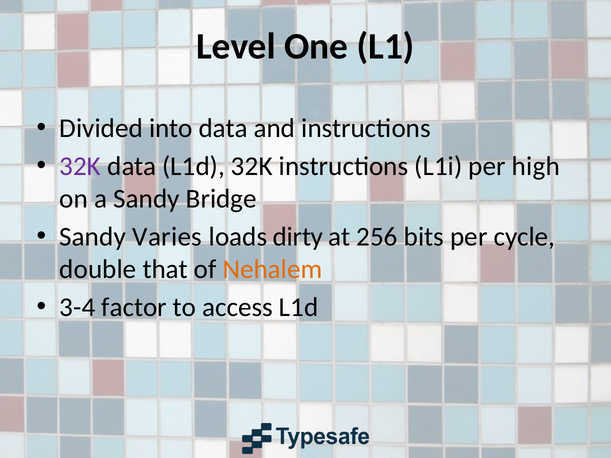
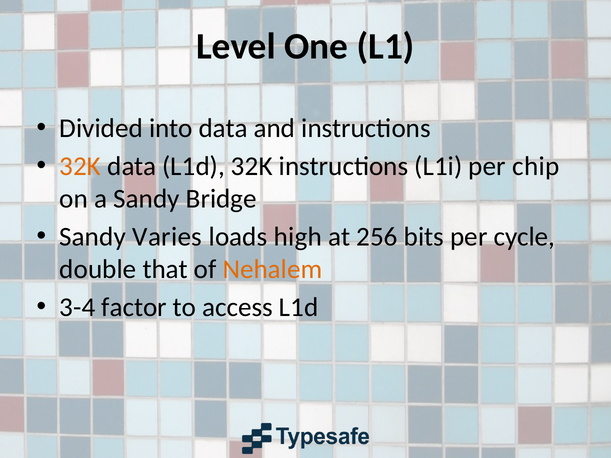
32K colour: purple -> orange (80, 166)
high: high -> chip (536, 166)
dirty: dirty -> high (298, 237)
